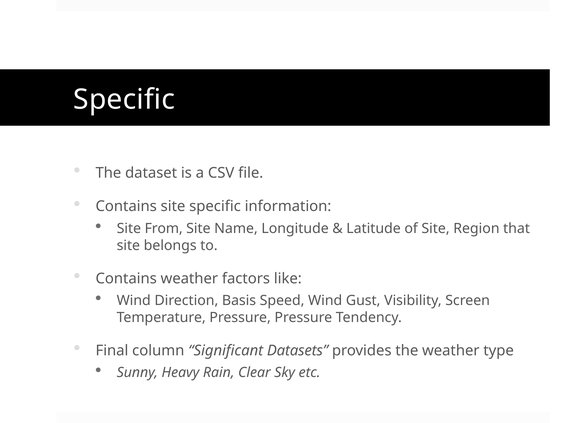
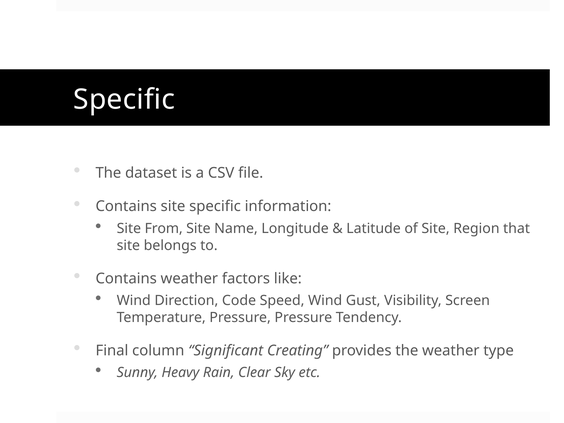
Basis: Basis -> Code (239, 301)
Datasets: Datasets -> Creating (298, 351)
